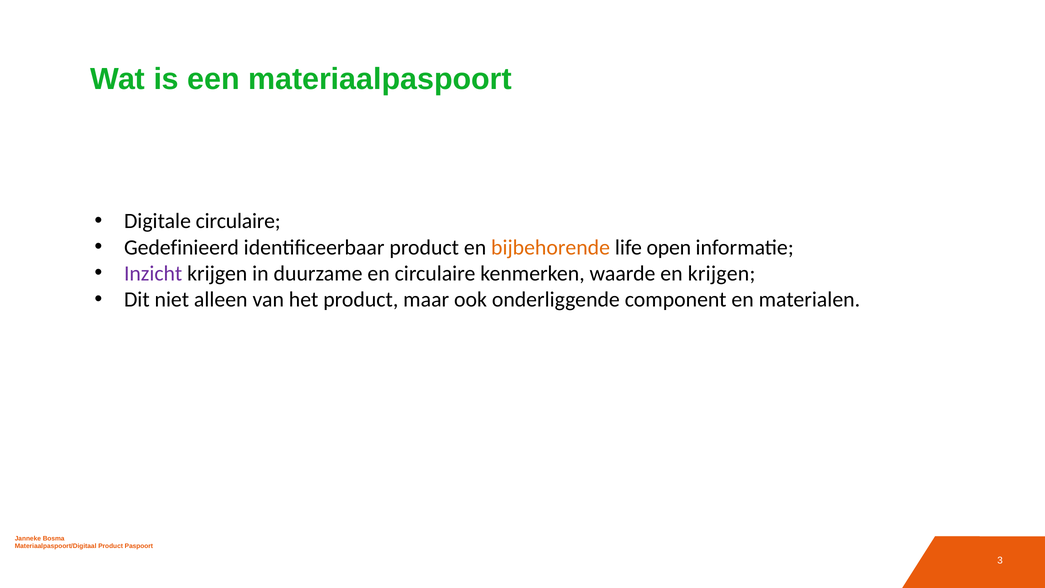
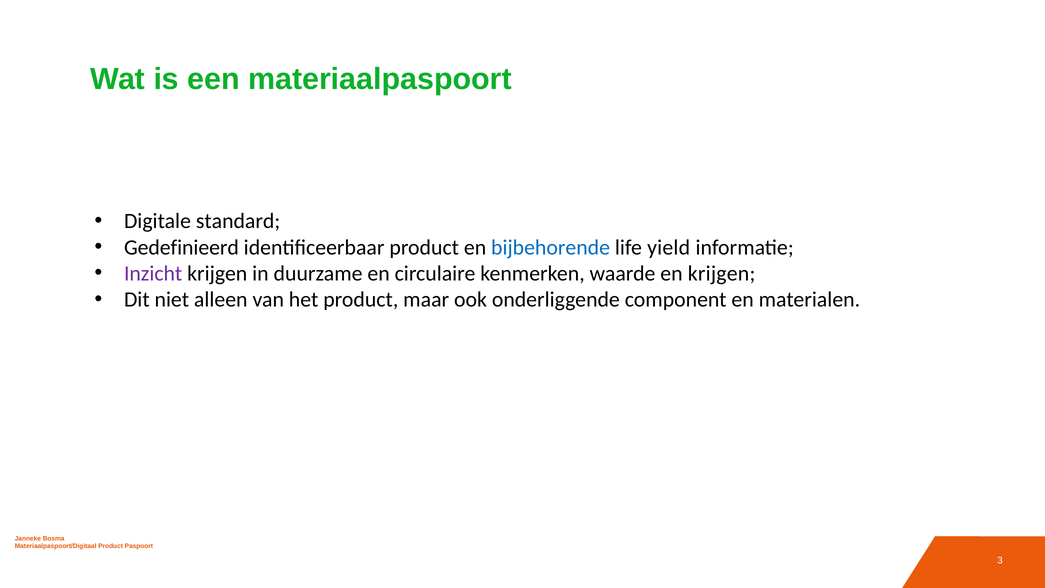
Digitale circulaire: circulaire -> standard (238, 221)
bijbehorende colour: orange -> blue (551, 247)
open: open -> yield (669, 247)
